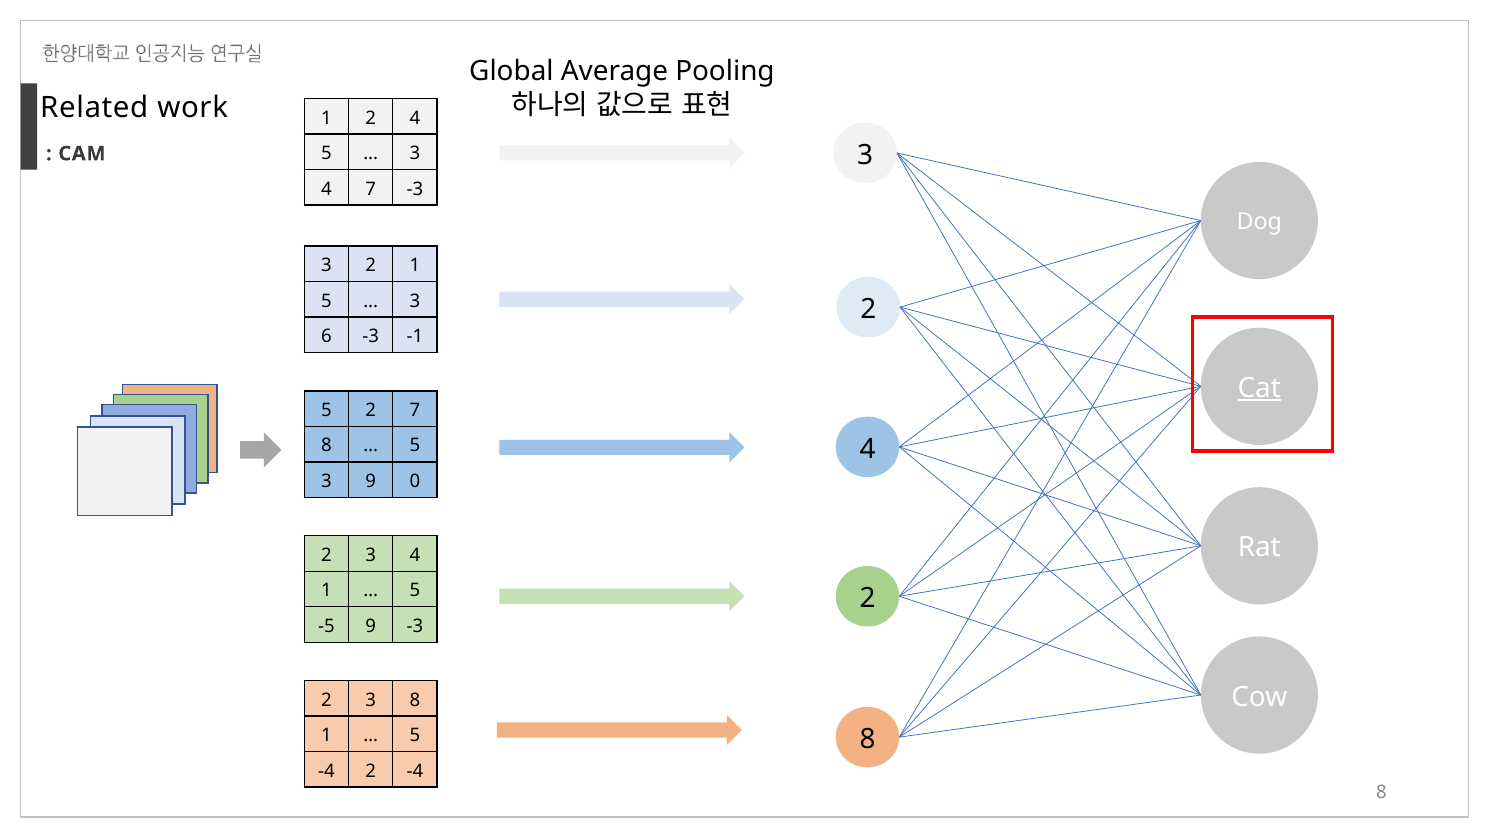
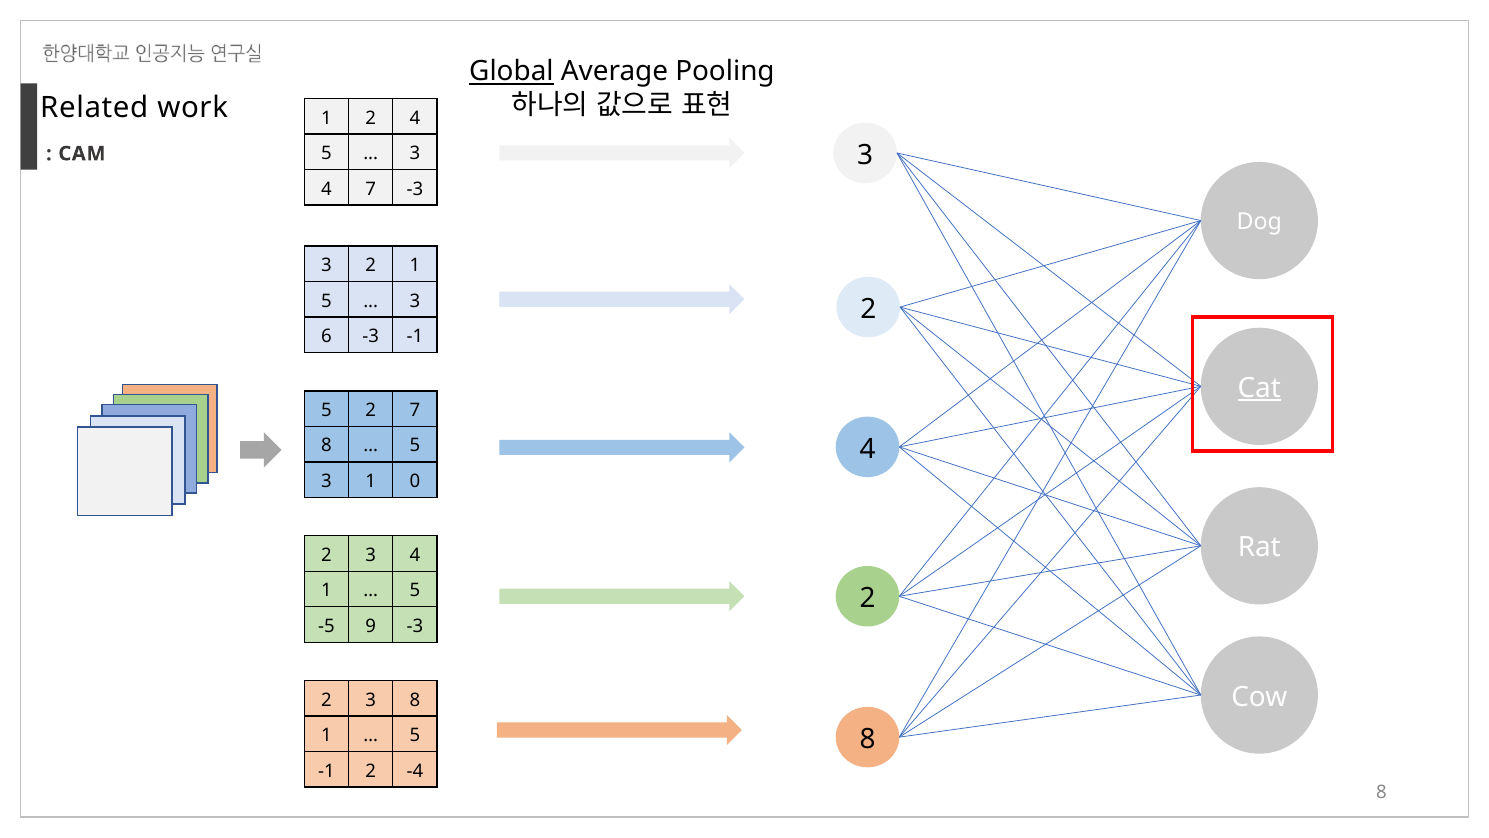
Global underline: none -> present (511, 72)
3 9: 9 -> 1 (371, 481)
-4: -4 -> -1 (327, 770)
